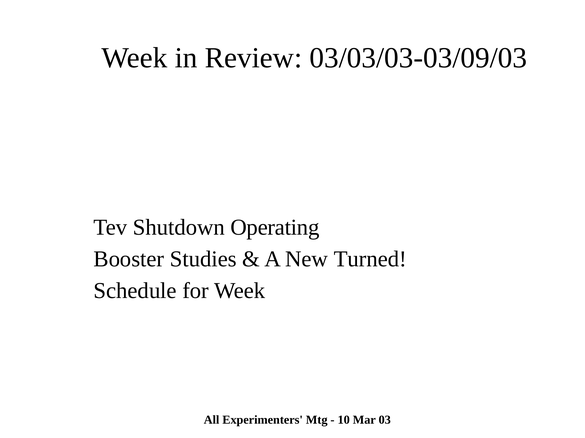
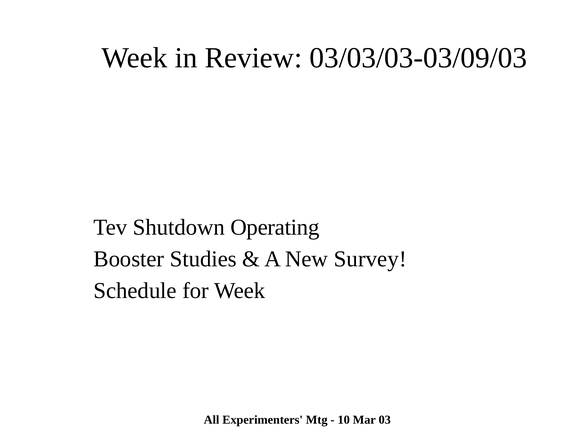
Turned: Turned -> Survey (370, 259)
